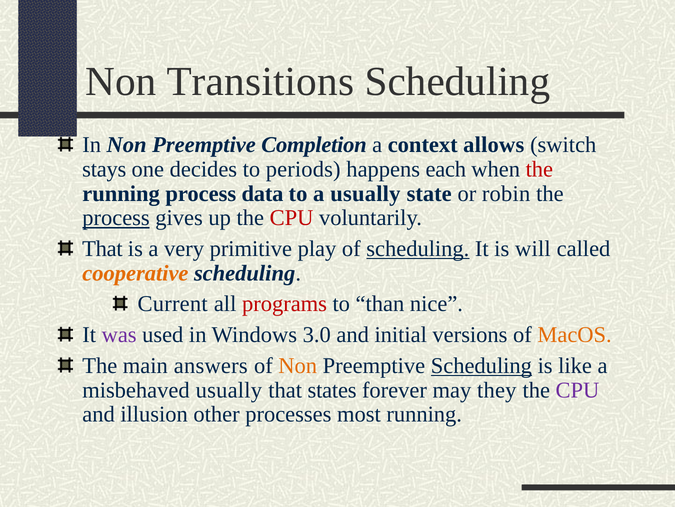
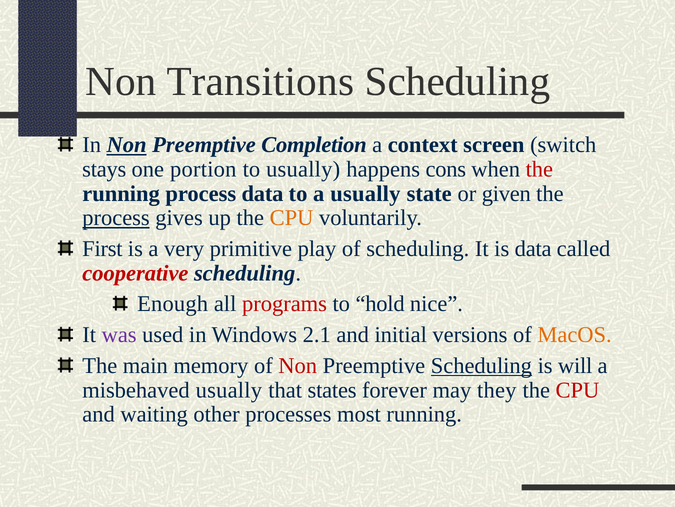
Non underline: none -> present (127, 145)
allows: allows -> screen (494, 145)
decides: decides -> portion (203, 169)
to periods: periods -> usually (303, 169)
each: each -> cons (446, 169)
robin: robin -> given (506, 193)
CPU colour: red -> orange (292, 218)
That: That -> First (102, 248)
scheduling underline: present -> none (418, 248)
is will: will -> data (533, 248)
cooperative colour: orange -> red (135, 273)
Current: Current -> Enough (173, 304)
than: than -> hold (380, 304)
3.0: 3.0 -> 2.1 (317, 334)
answers: answers -> memory (211, 365)
Non colour: orange -> red (298, 365)
like: like -> will (575, 365)
CPU colour: purple -> red (577, 390)
illusion: illusion -> waiting (154, 414)
